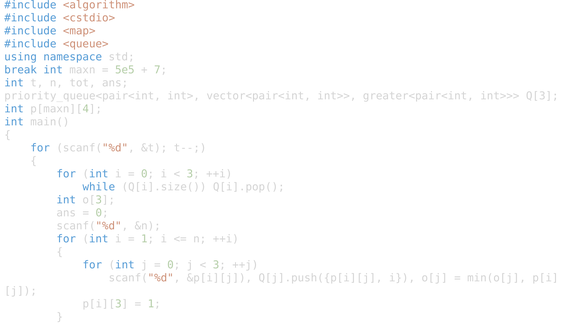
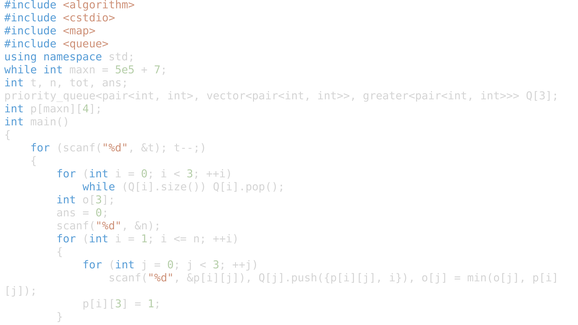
break: break -> while (21, 70)
